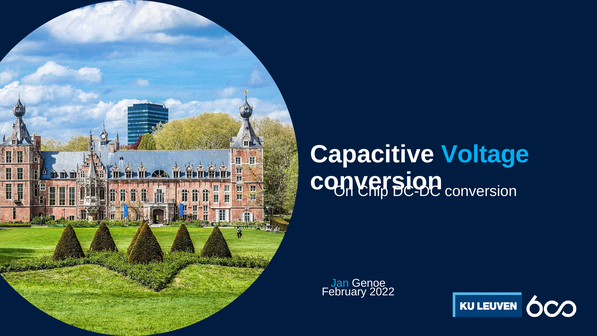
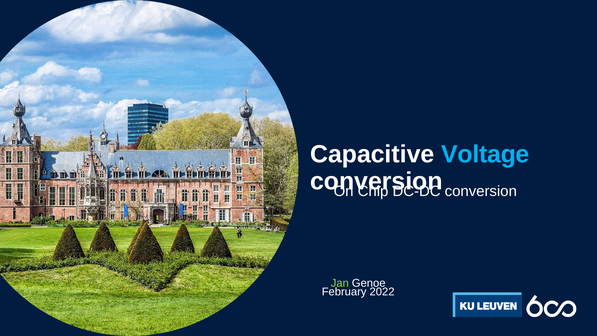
Jan colour: light blue -> light green (340, 283)
